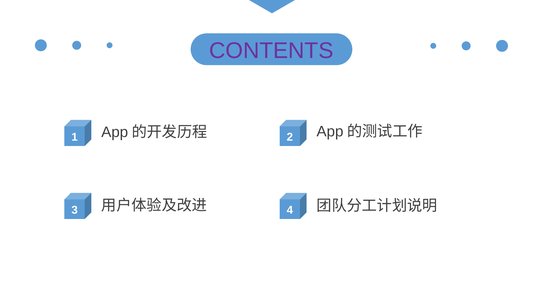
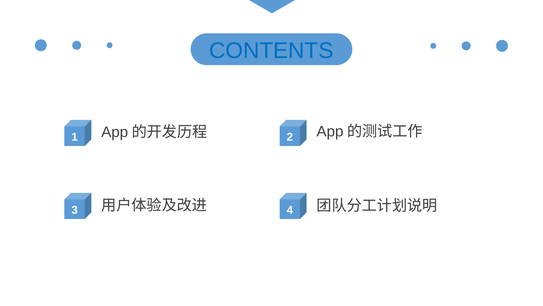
CONTENTS colour: purple -> blue (271, 51)
